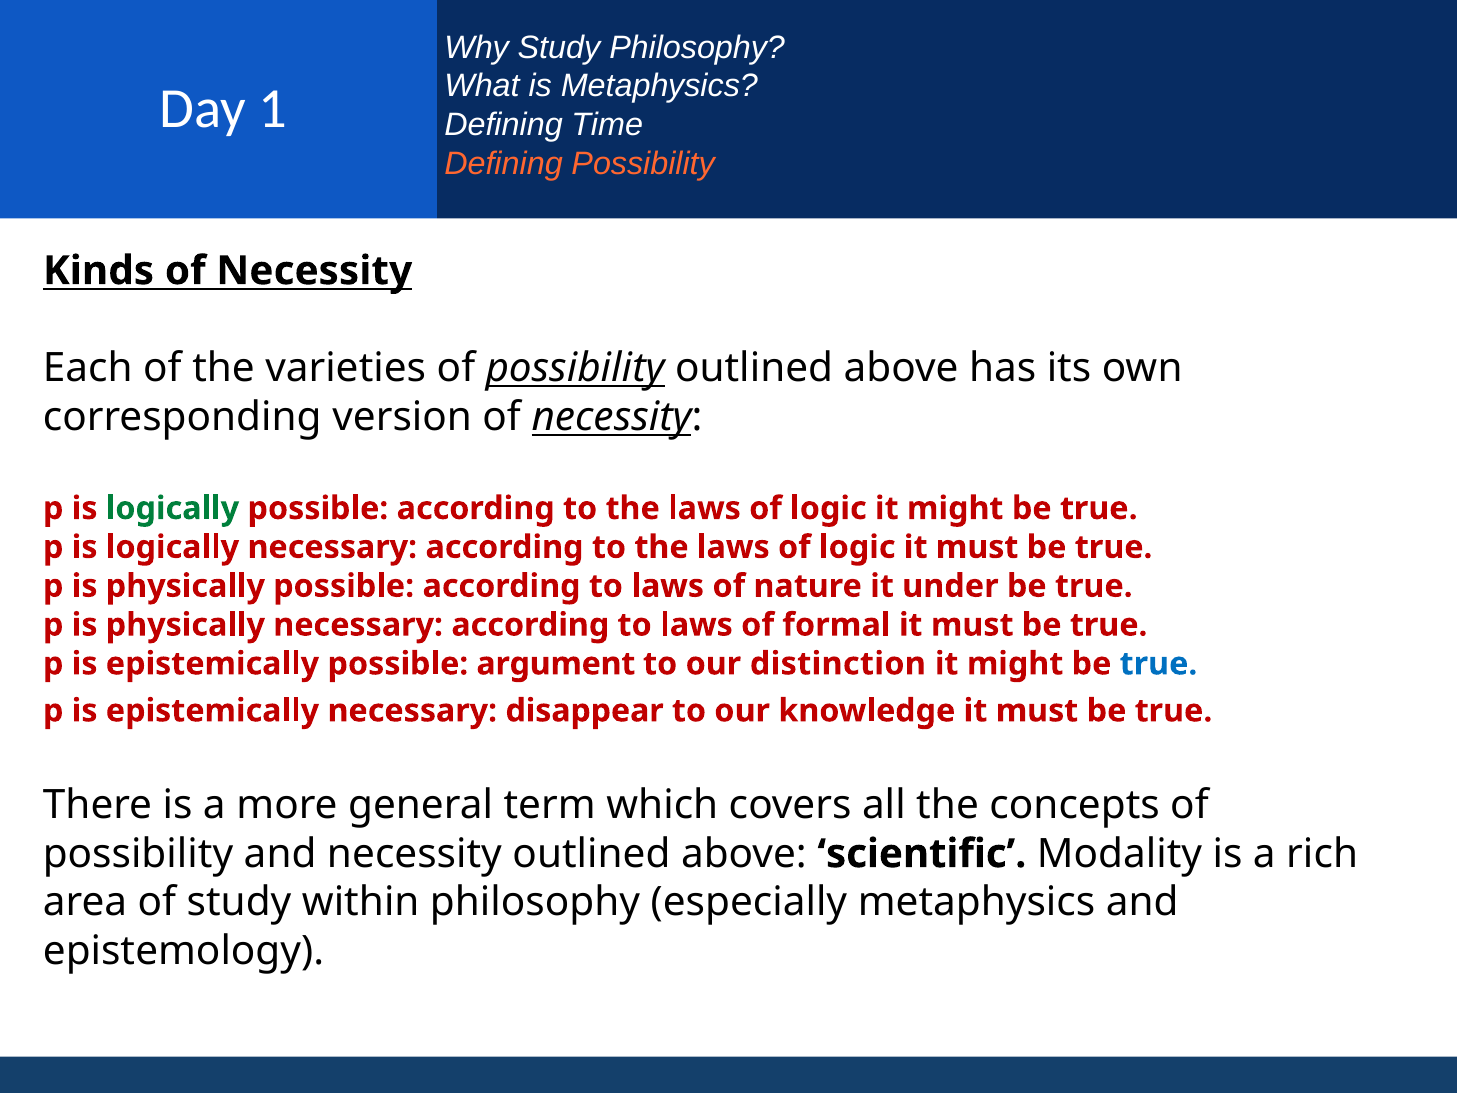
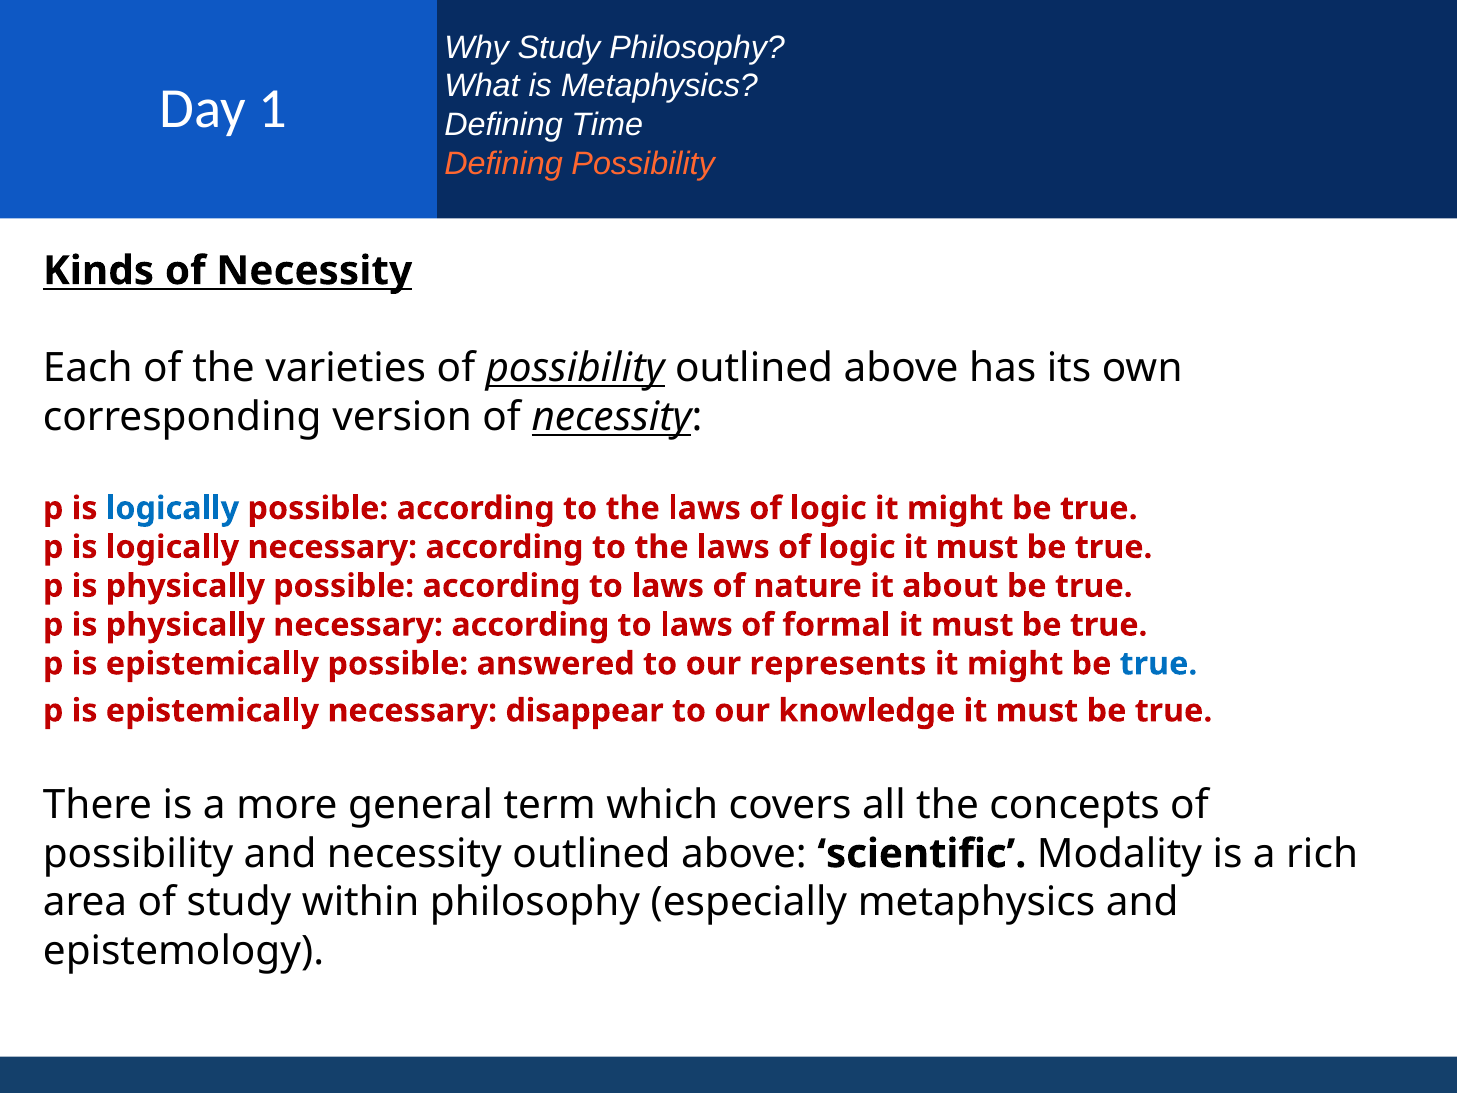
logically colour: green -> blue (172, 508)
under: under -> about (950, 586)
argument: argument -> answered (556, 664)
distinction: distinction -> represents (838, 664)
